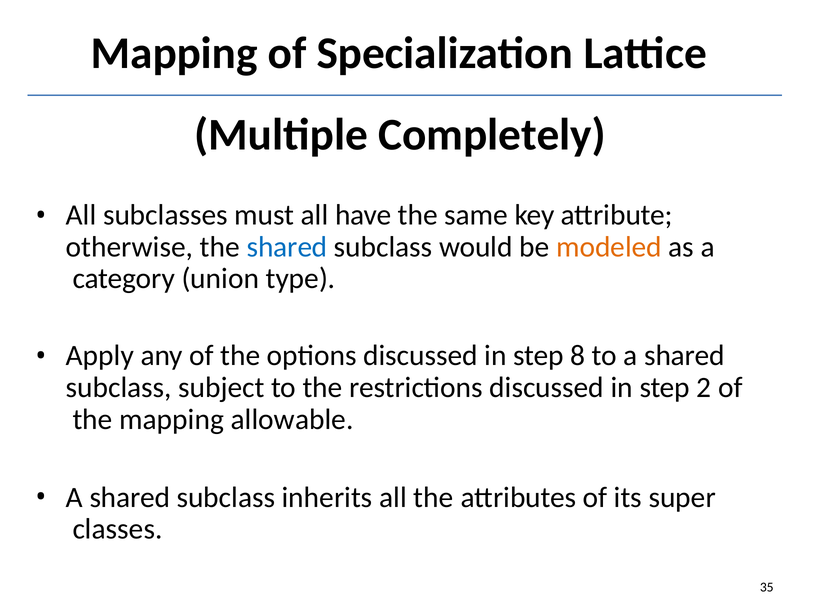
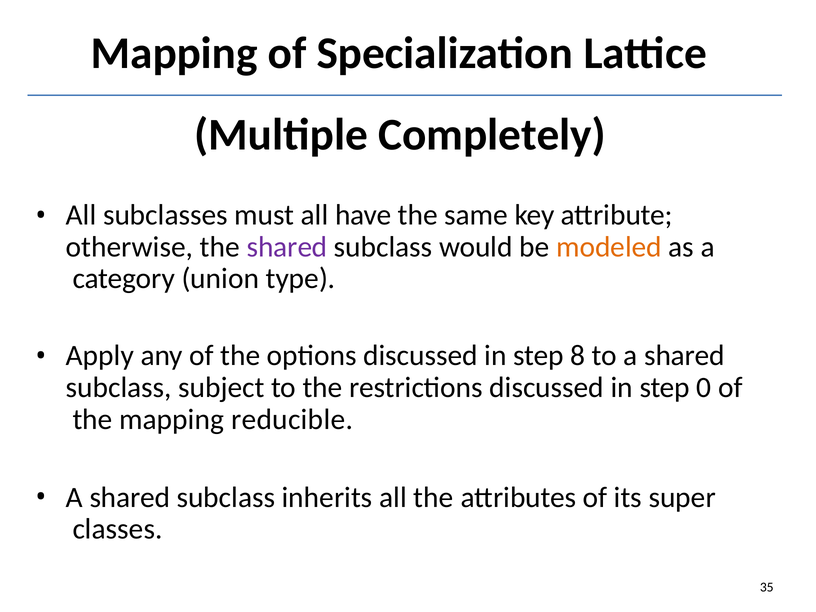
shared colour: blue -> purple (287, 247)
2: 2 -> 0 (704, 388)
allowable: allowable -> reducible (292, 419)
